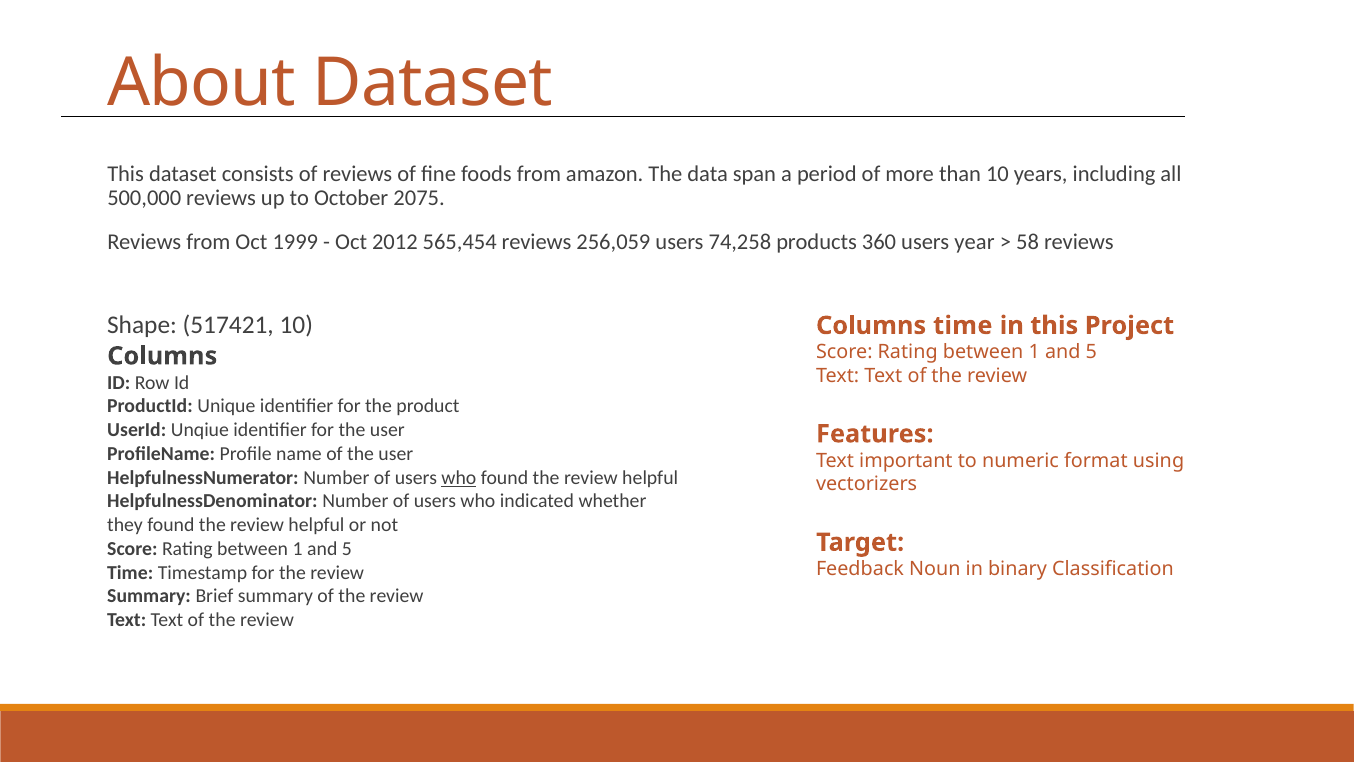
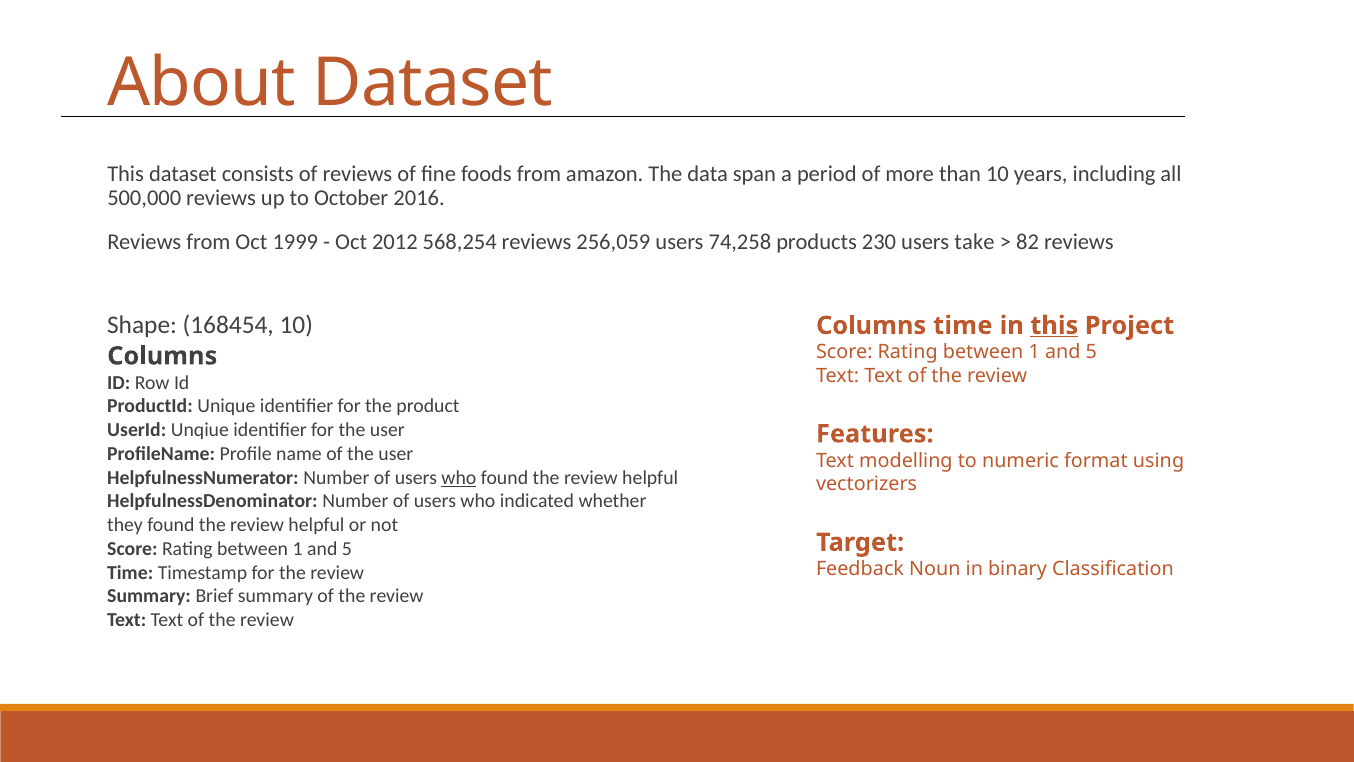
2075: 2075 -> 2016 (419, 198)
565,454: 565,454 -> 568,254 (460, 242)
360: 360 -> 230 (879, 242)
year: year -> take (974, 242)
58: 58 -> 82 (1028, 242)
517421: 517421 -> 168454 (228, 325)
this underline: none -> present (1054, 325)
important: important -> modelling (906, 460)
